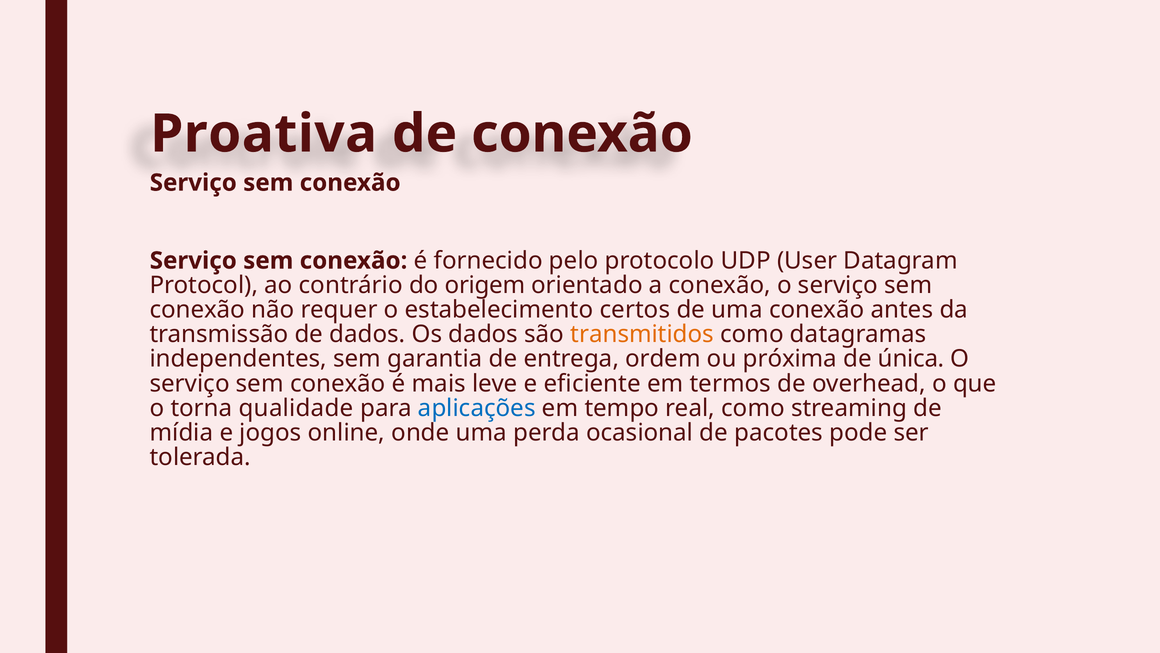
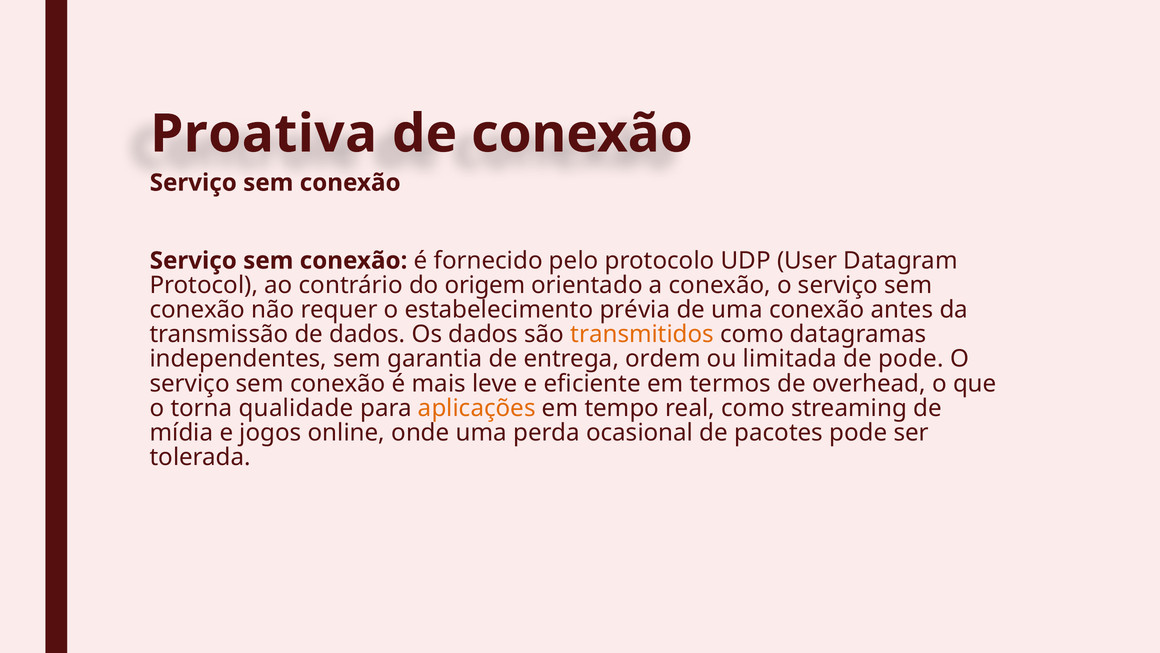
certos: certos -> prévia (635, 310)
próxima: próxima -> limitada (790, 359)
de única: única -> pode (911, 359)
aplicações colour: blue -> orange (477, 408)
